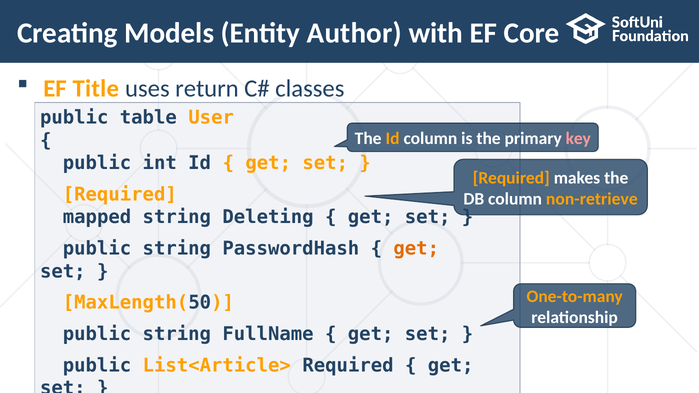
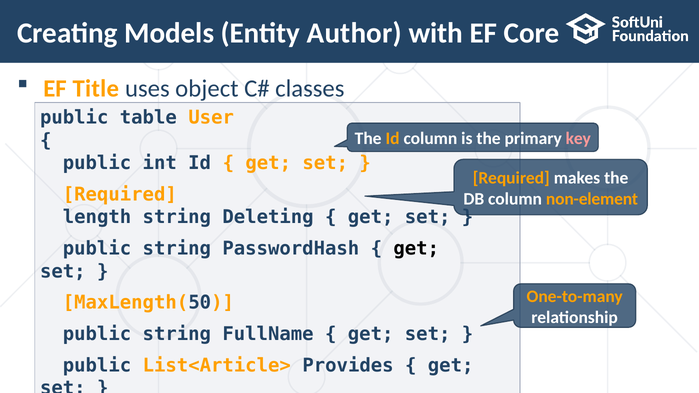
return: return -> object (207, 89)
non-retrieve: non-retrieve -> non-element (592, 199)
mapped: mapped -> length (97, 217)
get colour: orange -> black (416, 249)
List<Article> Required: Required -> Provides (348, 366)
